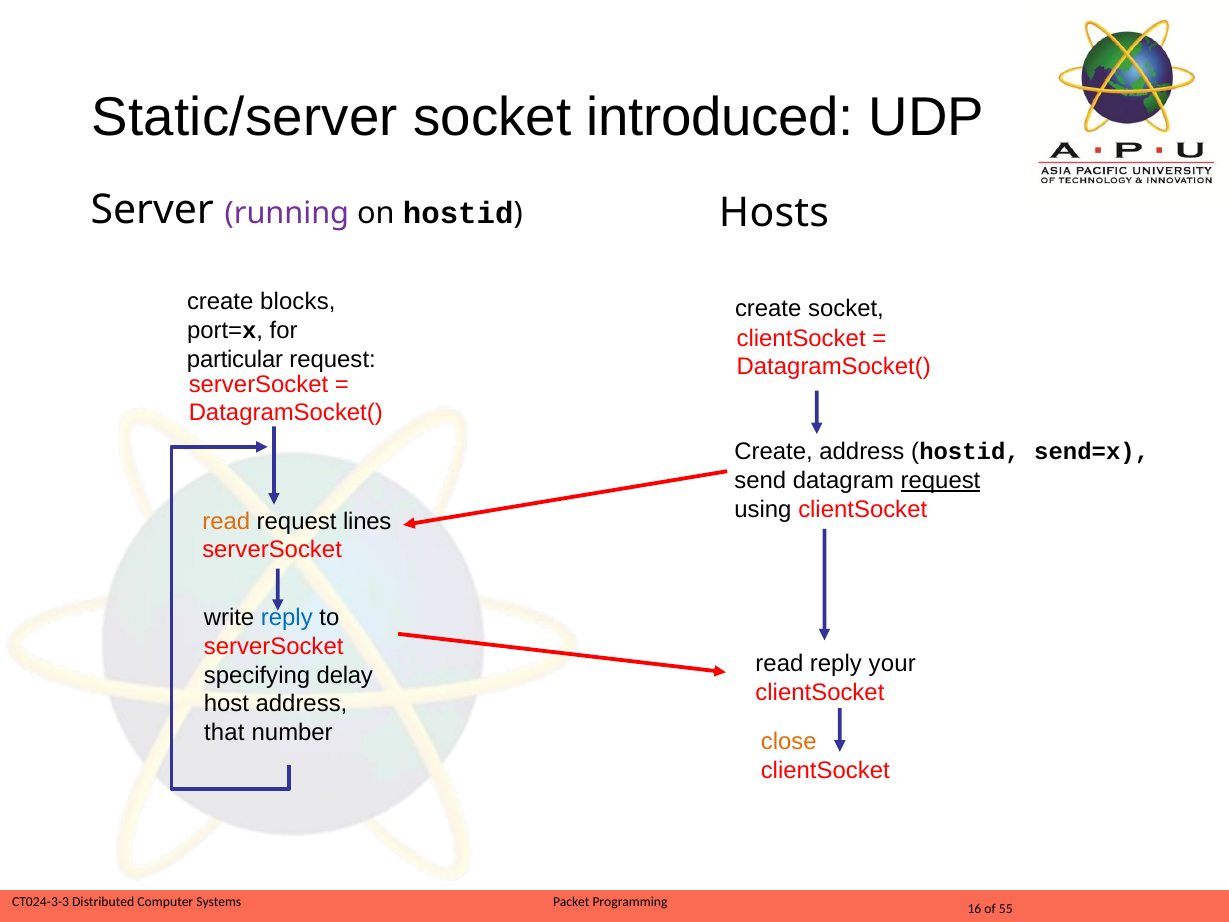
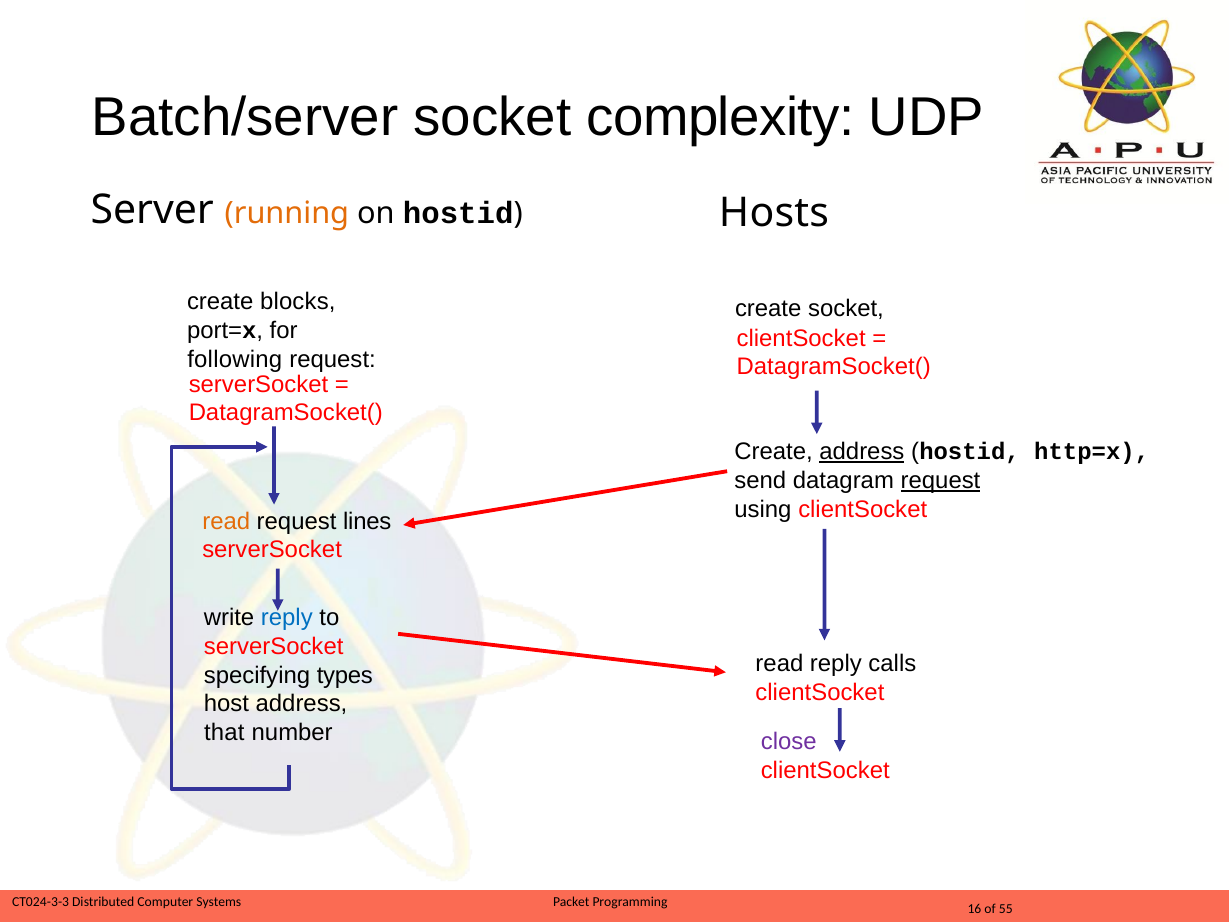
Static/server: Static/server -> Batch/server (245, 118)
introduced: introduced -> complexity (720, 118)
running colour: purple -> orange (287, 214)
particular: particular -> following (235, 359)
address underline: none -> present (862, 452)
send=x: send=x -> http=x (1092, 452)
your: your -> calls (892, 663)
delay: delay -> types (345, 675)
close colour: orange -> purple (789, 741)
